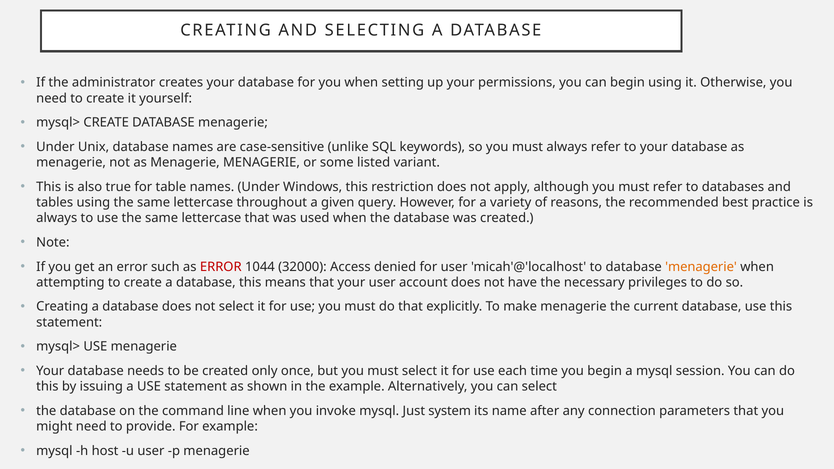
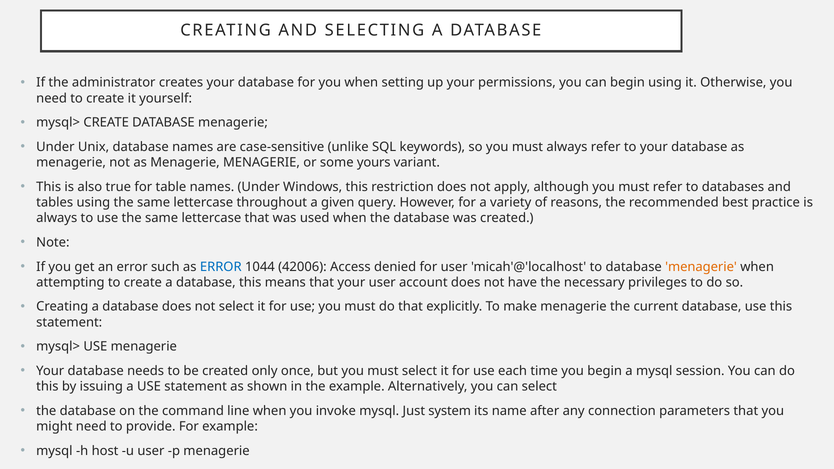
listed: listed -> yours (374, 163)
ERROR colour: red -> blue (221, 267)
32000: 32000 -> 42006 (302, 267)
